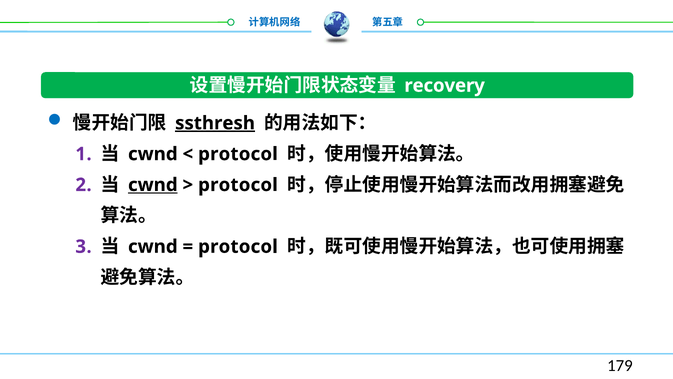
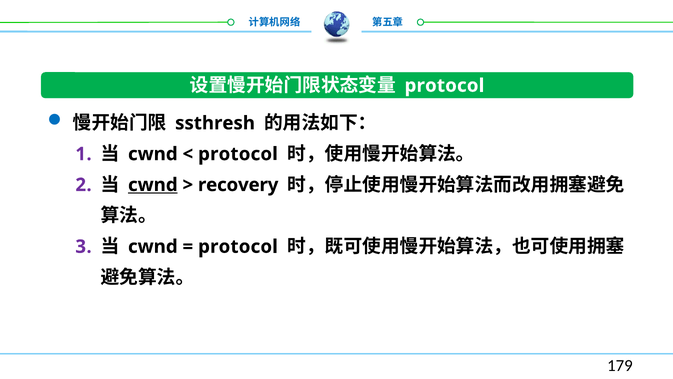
recovery: recovery -> protocol (444, 85)
ssthresh underline: present -> none (215, 123)
protocol: protocol -> recovery (238, 185)
